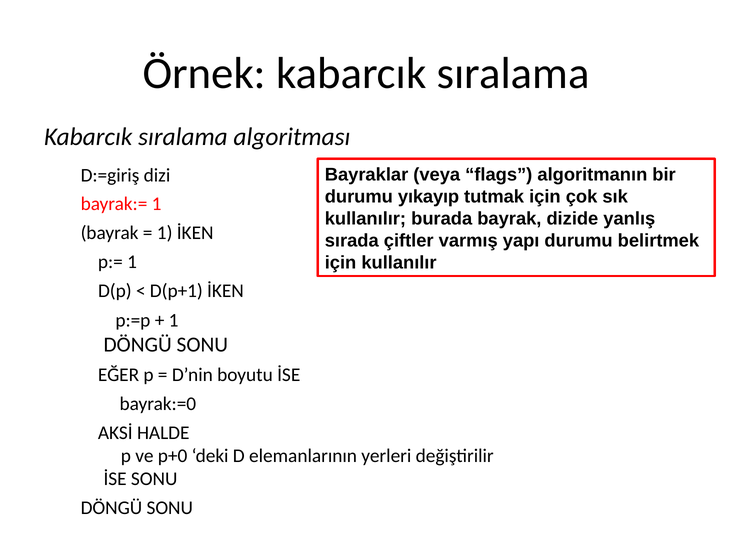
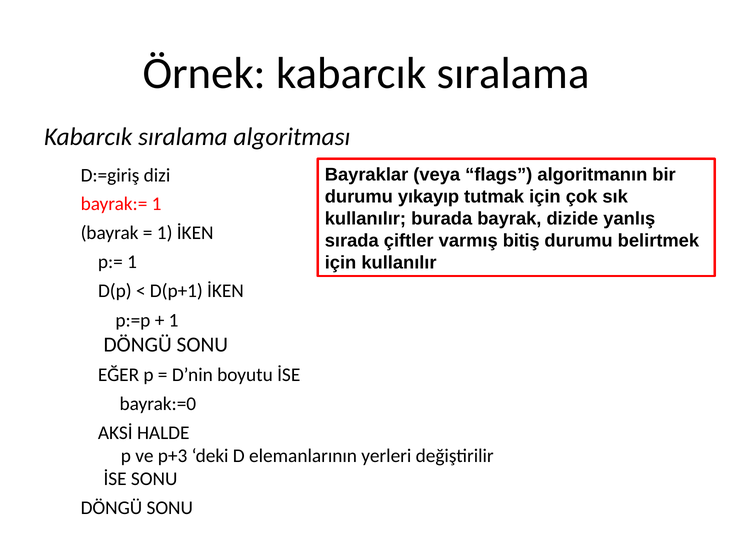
yapı: yapı -> bitiş (521, 241)
p+0: p+0 -> p+3 (173, 456)
